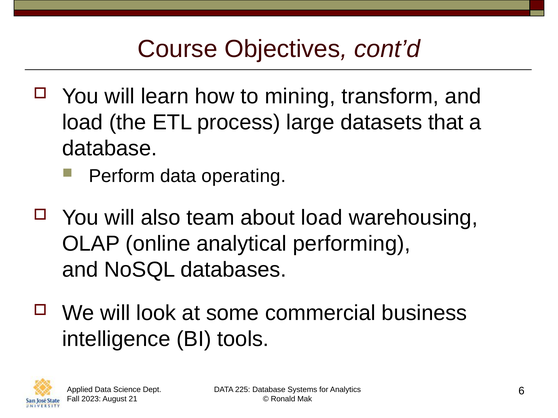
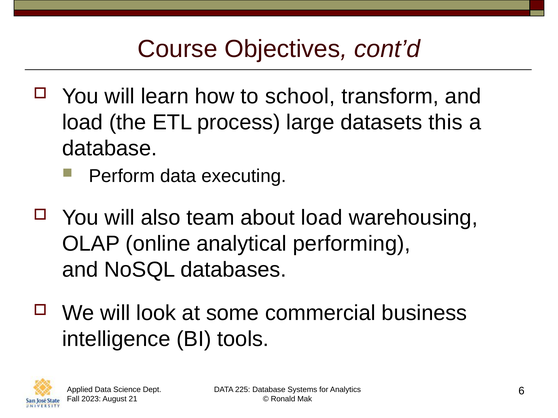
mining: mining -> school (300, 96)
that: that -> this (446, 122)
operating: operating -> executing (244, 176)
